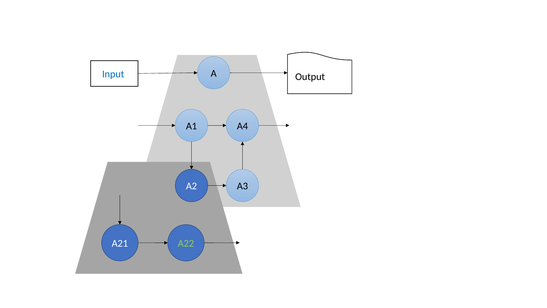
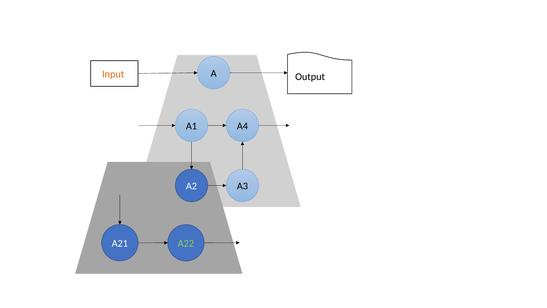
Input colour: blue -> orange (113, 74)
